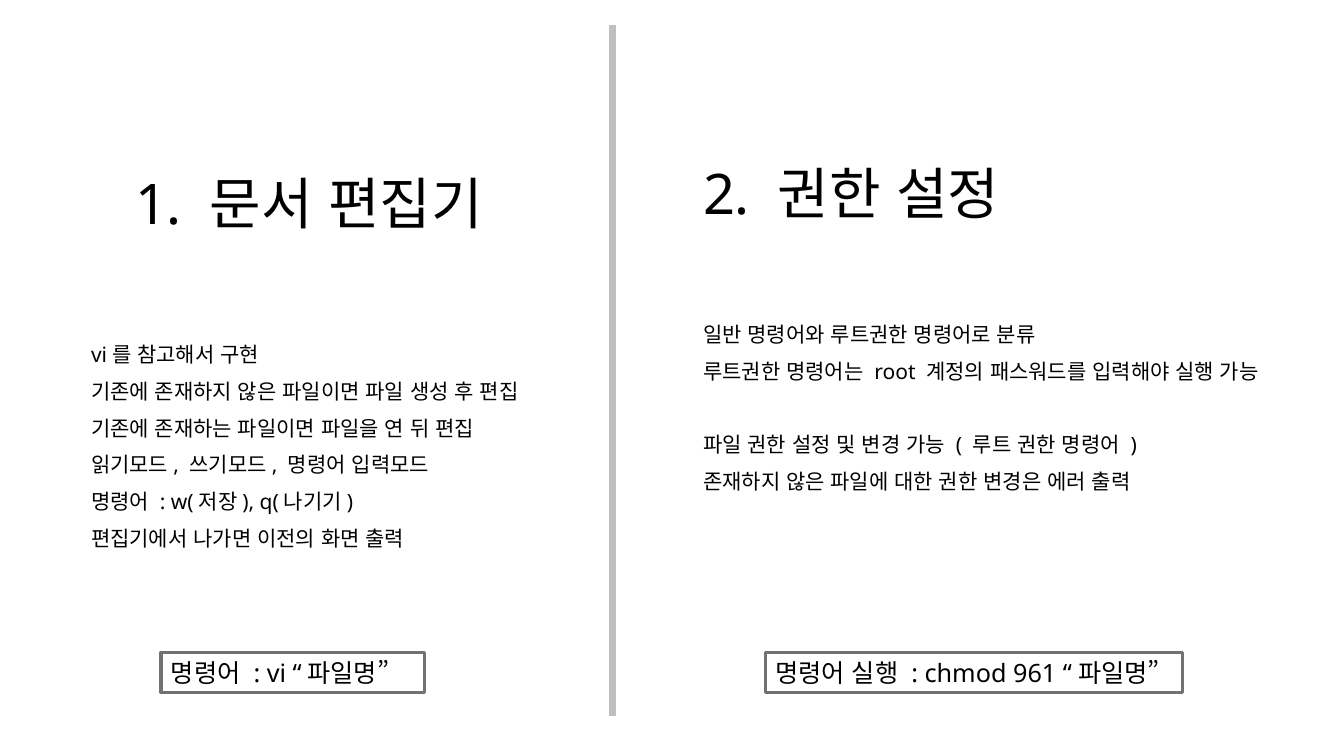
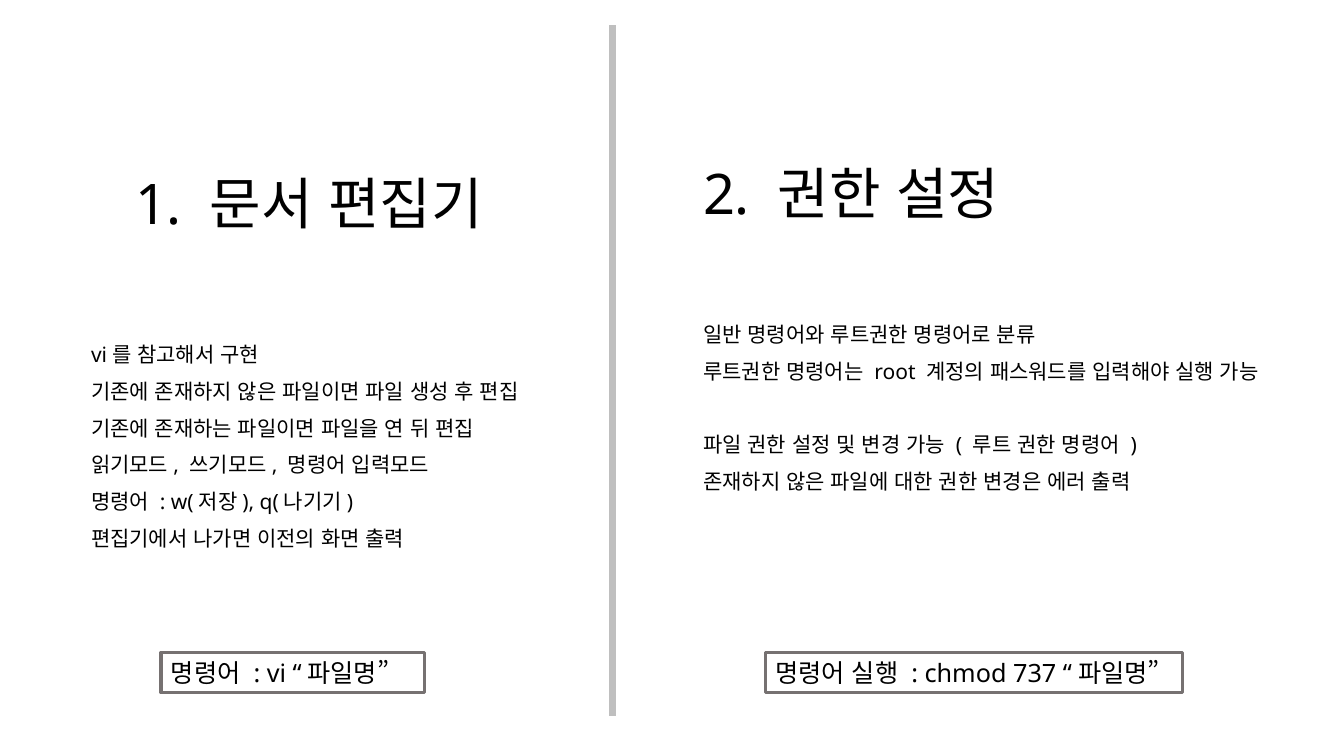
961: 961 -> 737 (1035, 674)
